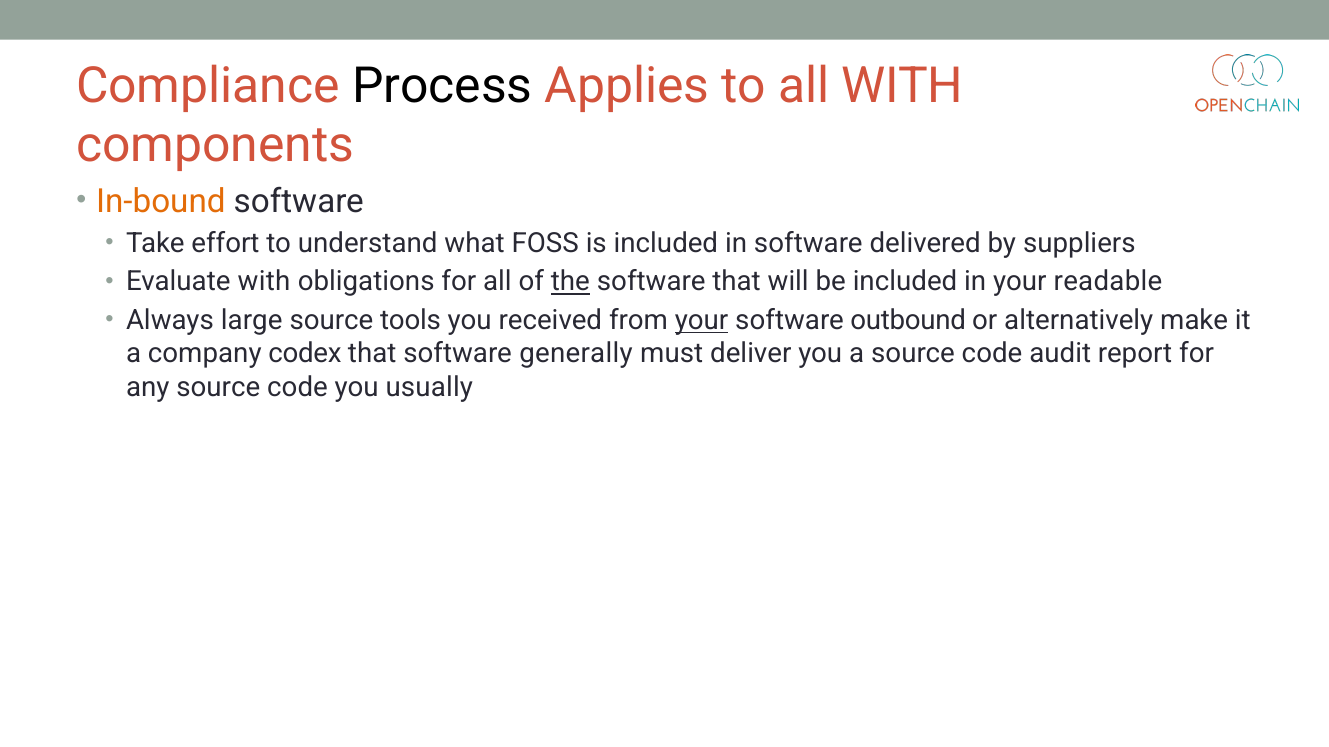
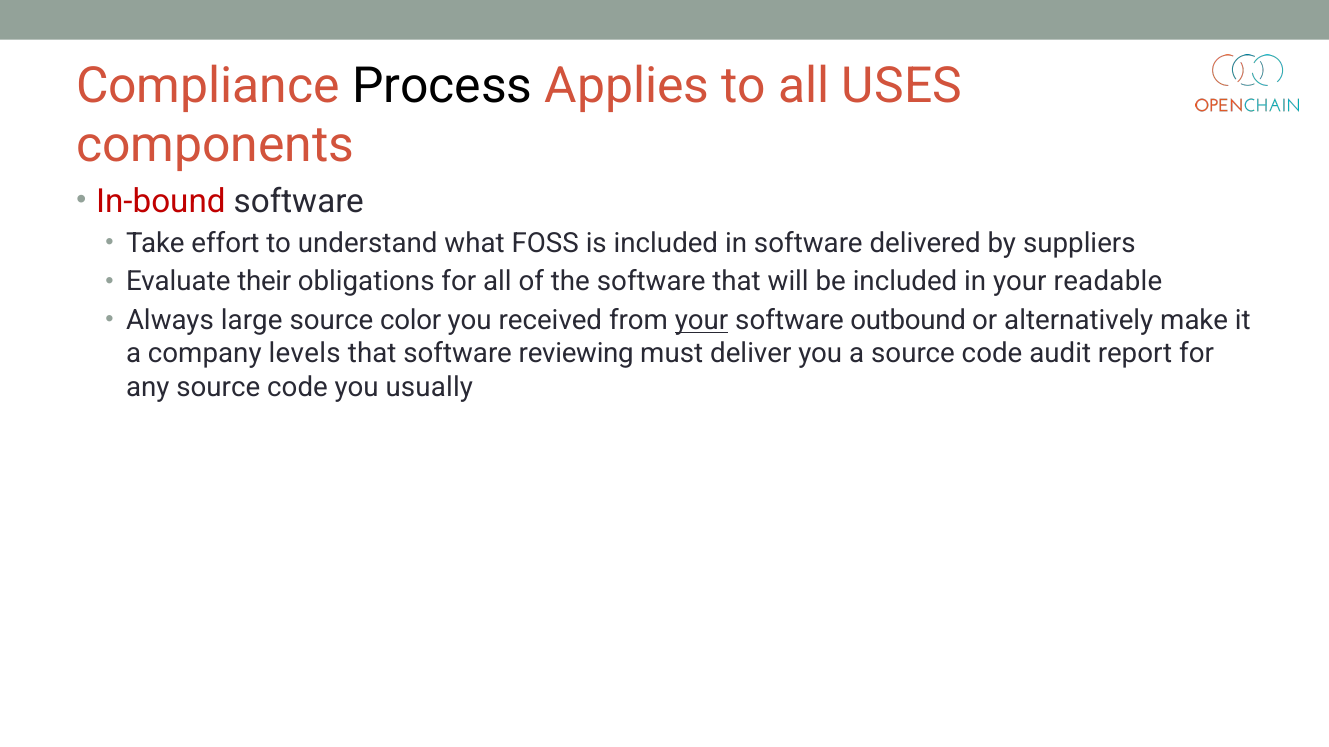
all WITH: WITH -> USES (902, 86)
In-bound colour: orange -> red (161, 202)
Evaluate with: with -> their (264, 282)
the underline: present -> none (570, 282)
tools: tools -> color (411, 321)
codex: codex -> levels (305, 354)
generally: generally -> reviewing (576, 354)
